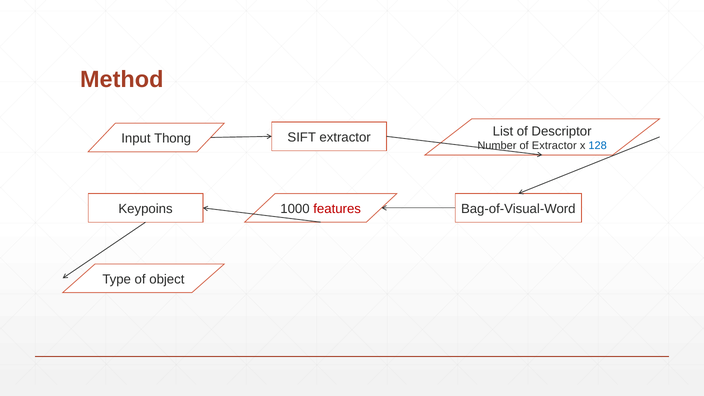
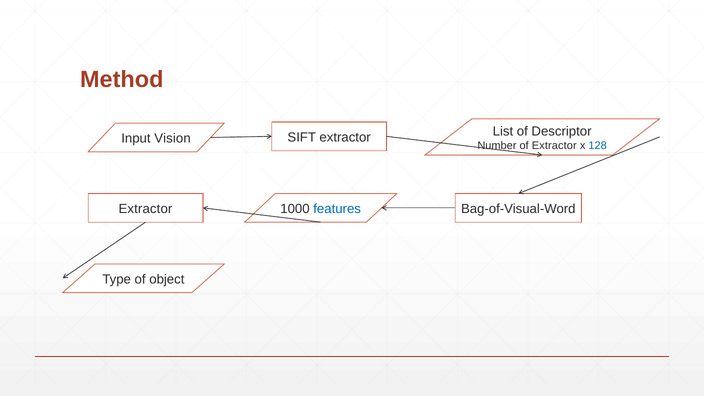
Thong: Thong -> Vision (173, 138)
Keypoins: Keypoins -> Extractor (145, 209)
features colour: red -> blue (337, 209)
